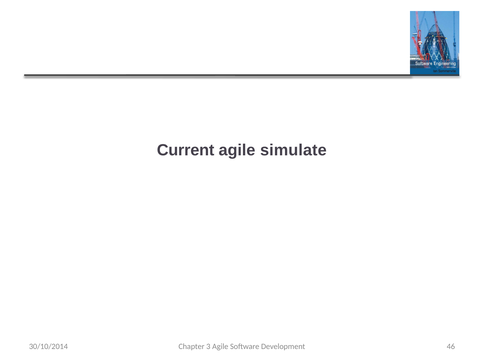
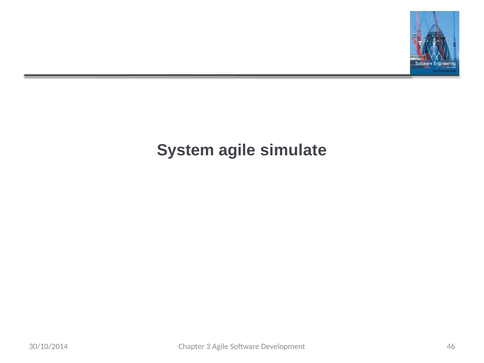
Current: Current -> System (186, 150)
